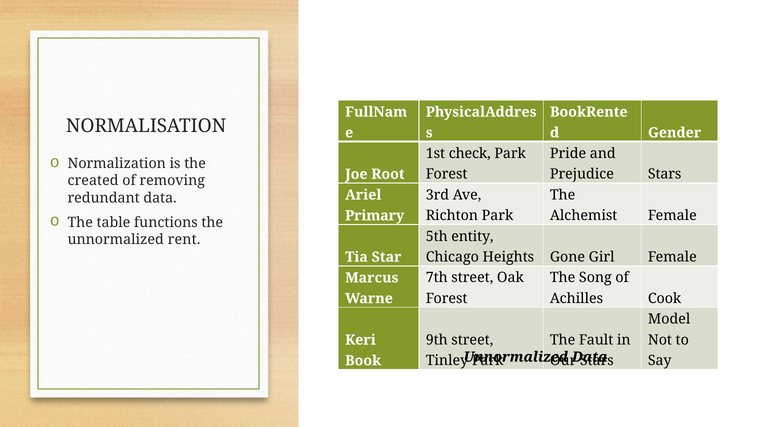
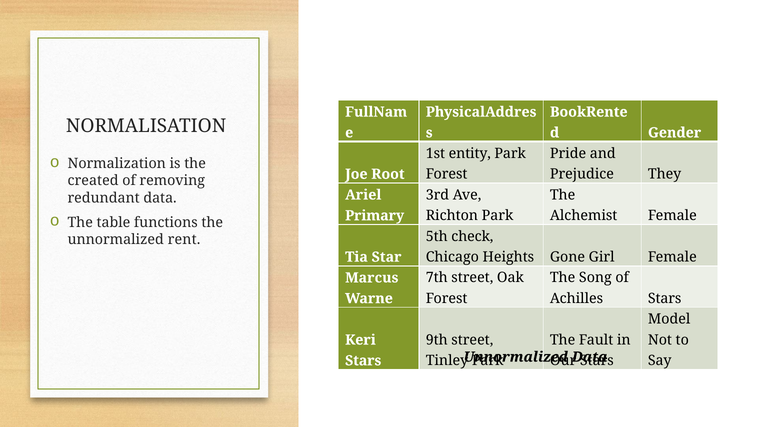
check: check -> entity (470, 153)
Prejudice Stars: Stars -> They (665, 174)
entity: entity -> check (472, 236)
Achilles Cook: Cook -> Stars (665, 298)
Book: Book -> Stars (363, 361)
